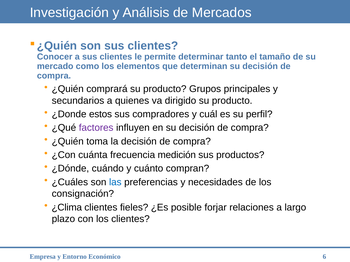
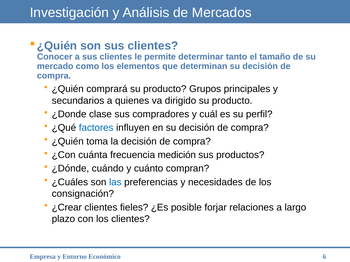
estos: estos -> clase (100, 114)
factores colour: purple -> blue (96, 128)
¿Clima: ¿Clima -> ¿Crear (67, 208)
